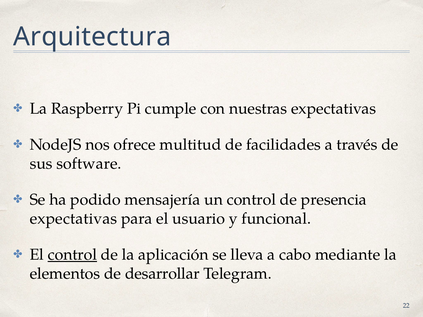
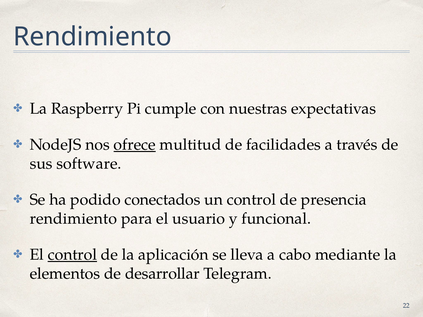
Arquitectura: Arquitectura -> Rendimiento (92, 37)
ofrece underline: none -> present (135, 145)
mensajería: mensajería -> conectados (162, 200)
expectativas: expectativas -> rendimiento (73, 219)
